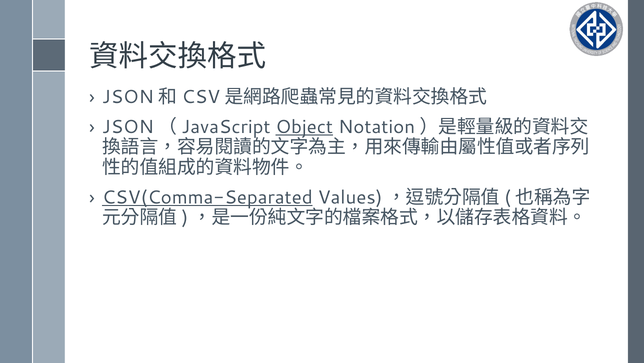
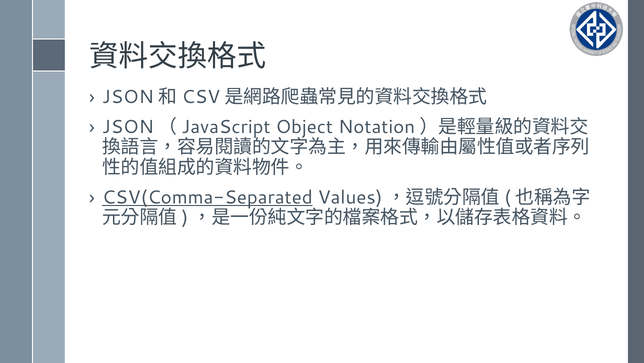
Object underline: present -> none (304, 127)
